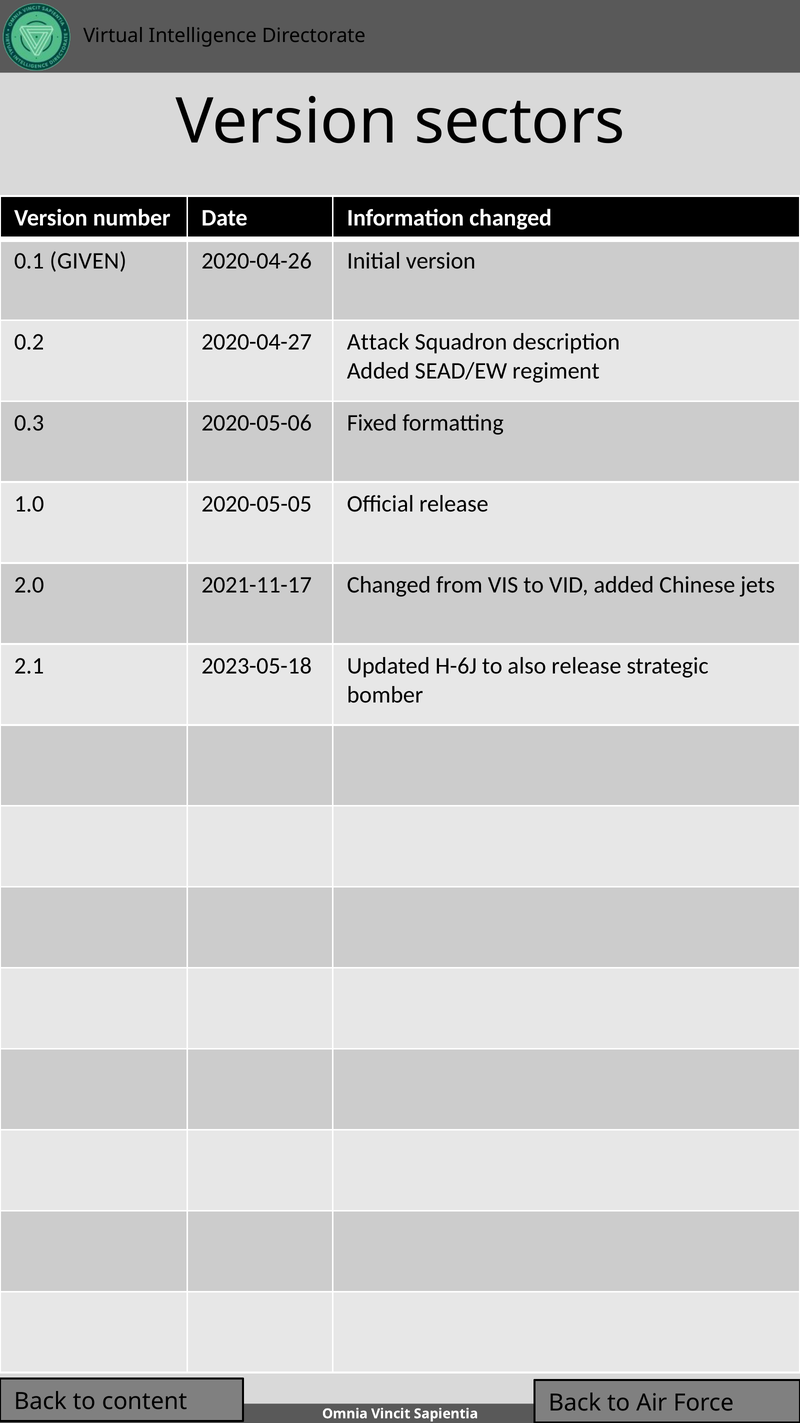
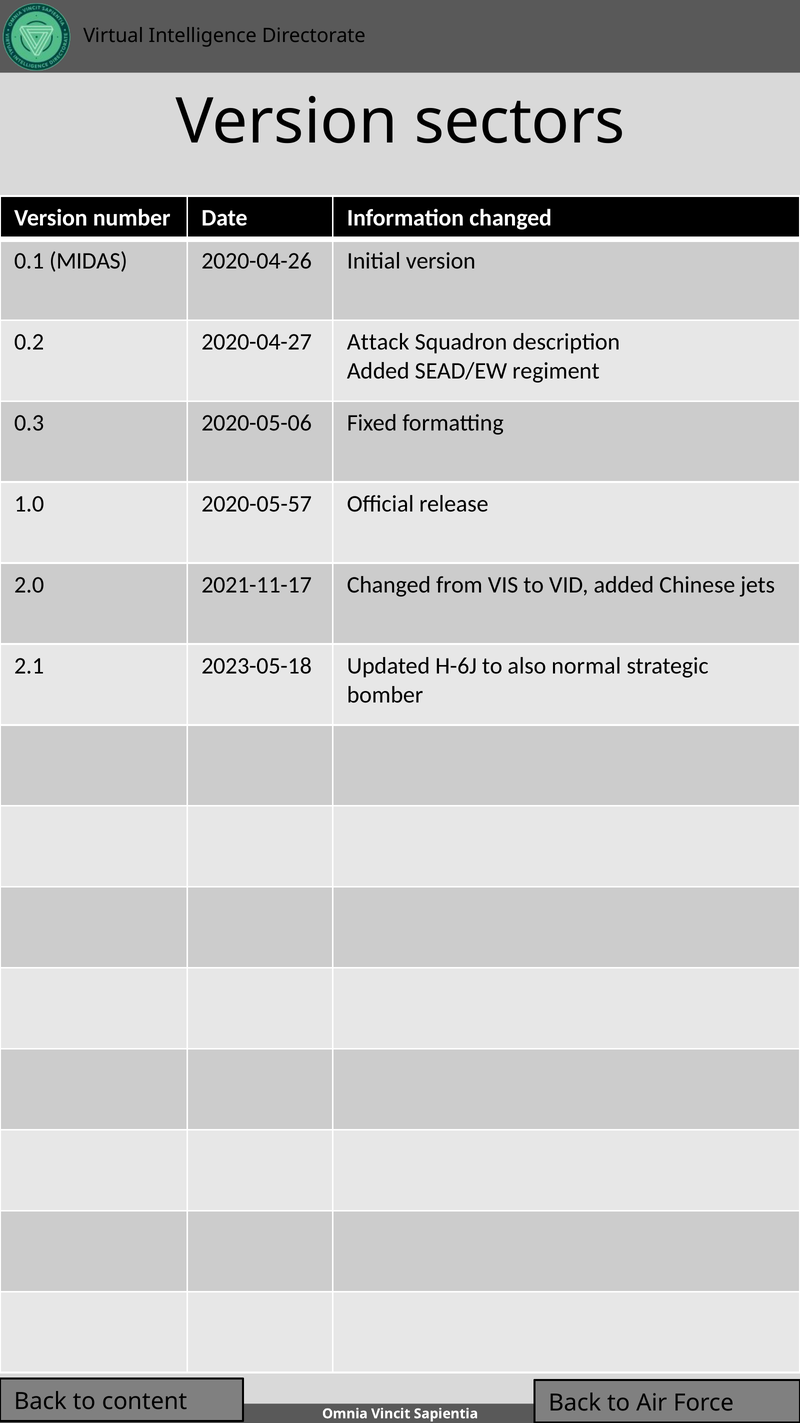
GIVEN: GIVEN -> MIDAS (88, 261)
2020-05-05: 2020-05-05 -> 2020-05-57 (257, 504)
also release: release -> normal (586, 665)
